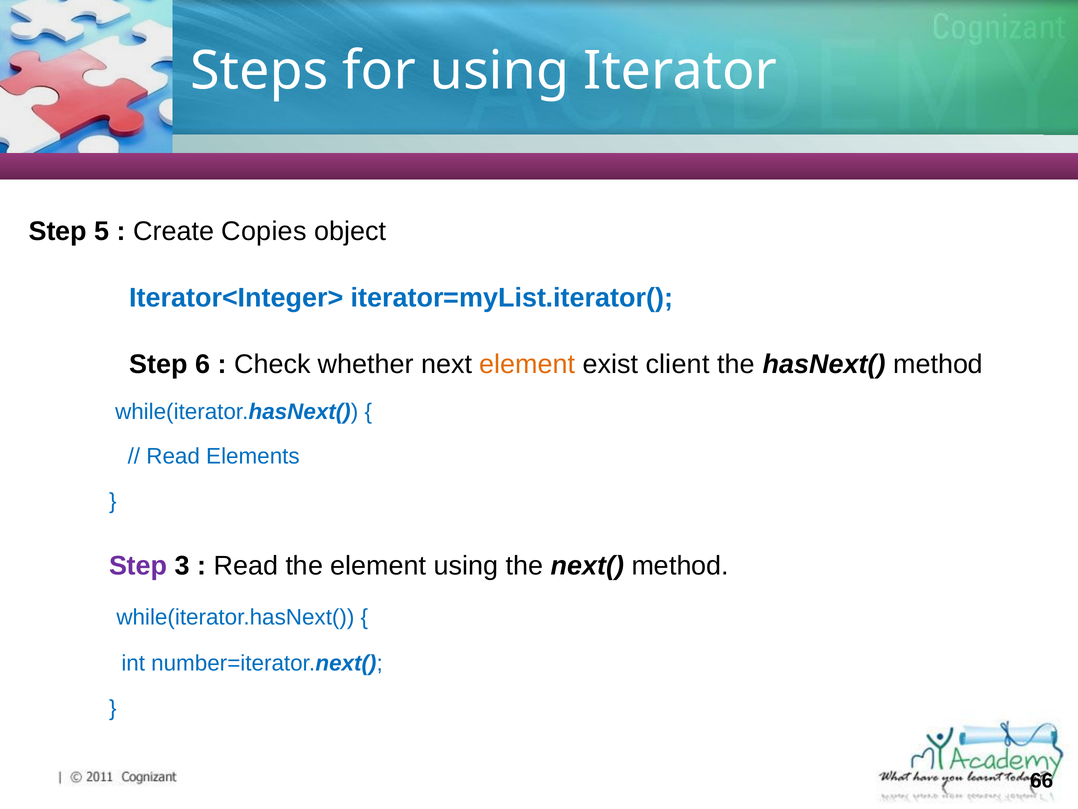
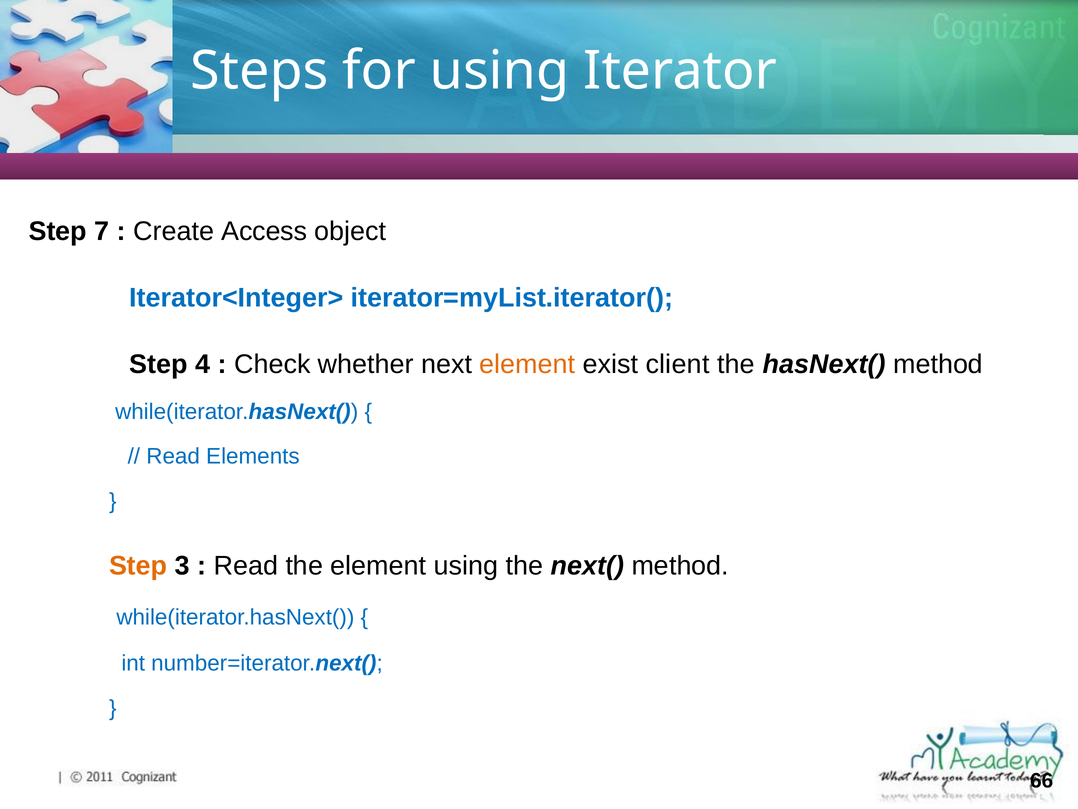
5: 5 -> 7 (102, 231)
Copies: Copies -> Access (264, 231)
6: 6 -> 4 (203, 364)
Step colour: purple -> orange (138, 565)
